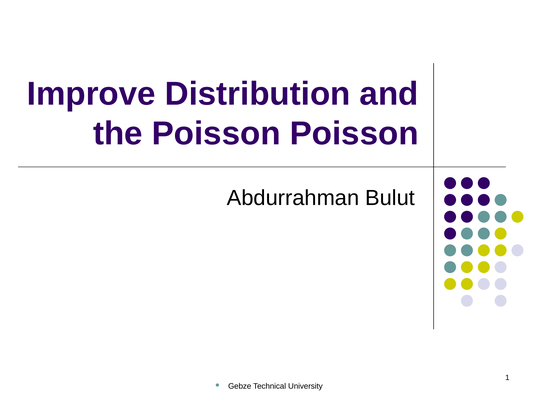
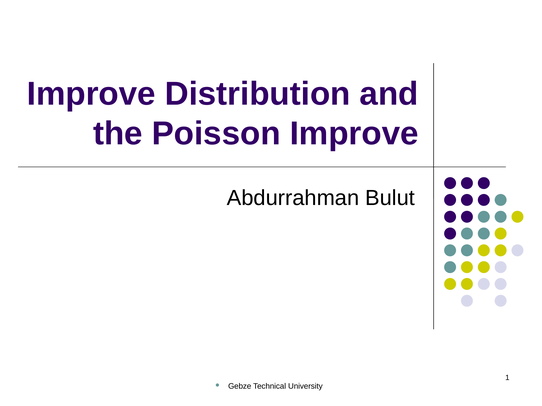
Poisson Poisson: Poisson -> Improve (354, 134)
